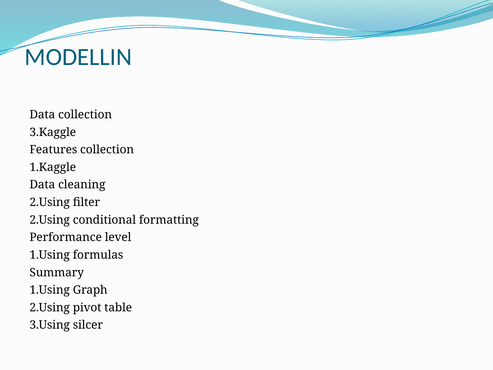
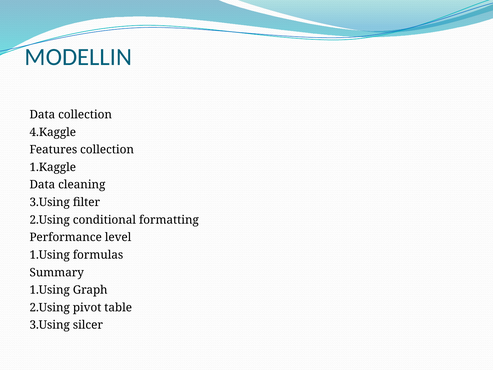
3.Kaggle: 3.Kaggle -> 4.Kaggle (53, 132)
2.Using: 2.Using -> 3.Using (50, 202)
